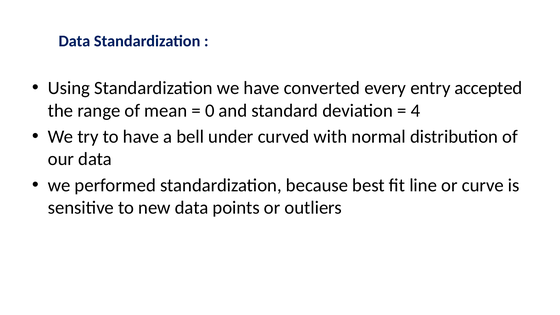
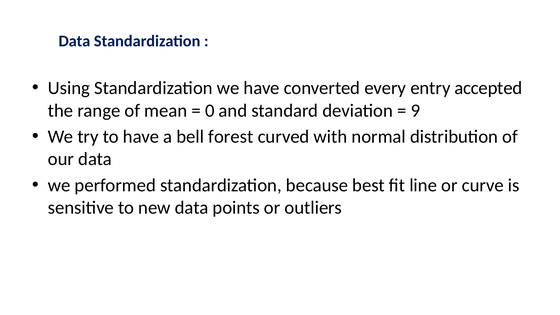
4: 4 -> 9 (415, 111)
under: under -> forest (231, 137)
